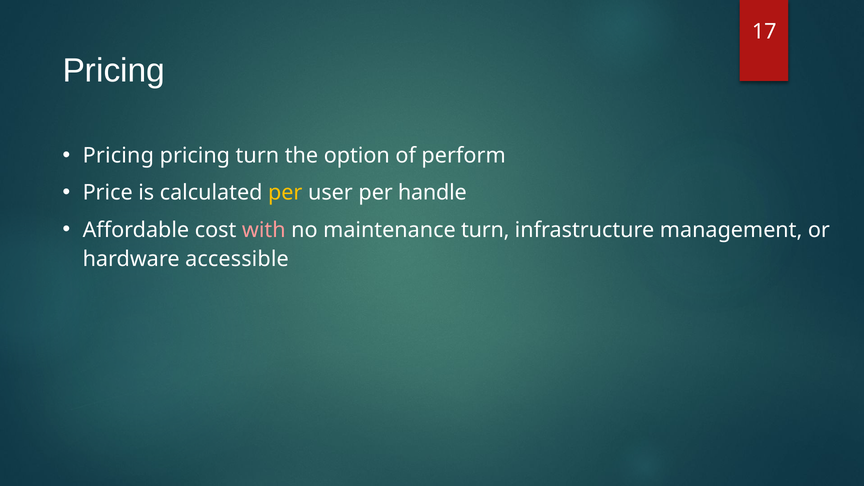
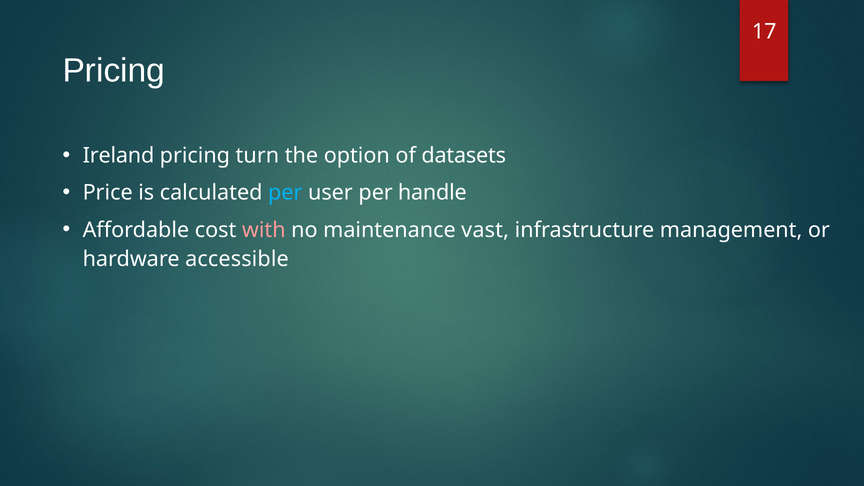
Pricing: Pricing -> Ireland (118, 156)
perform: perform -> datasets (464, 156)
per colour: yellow -> light blue (285, 193)
maintenance turn: turn -> vast (485, 230)
